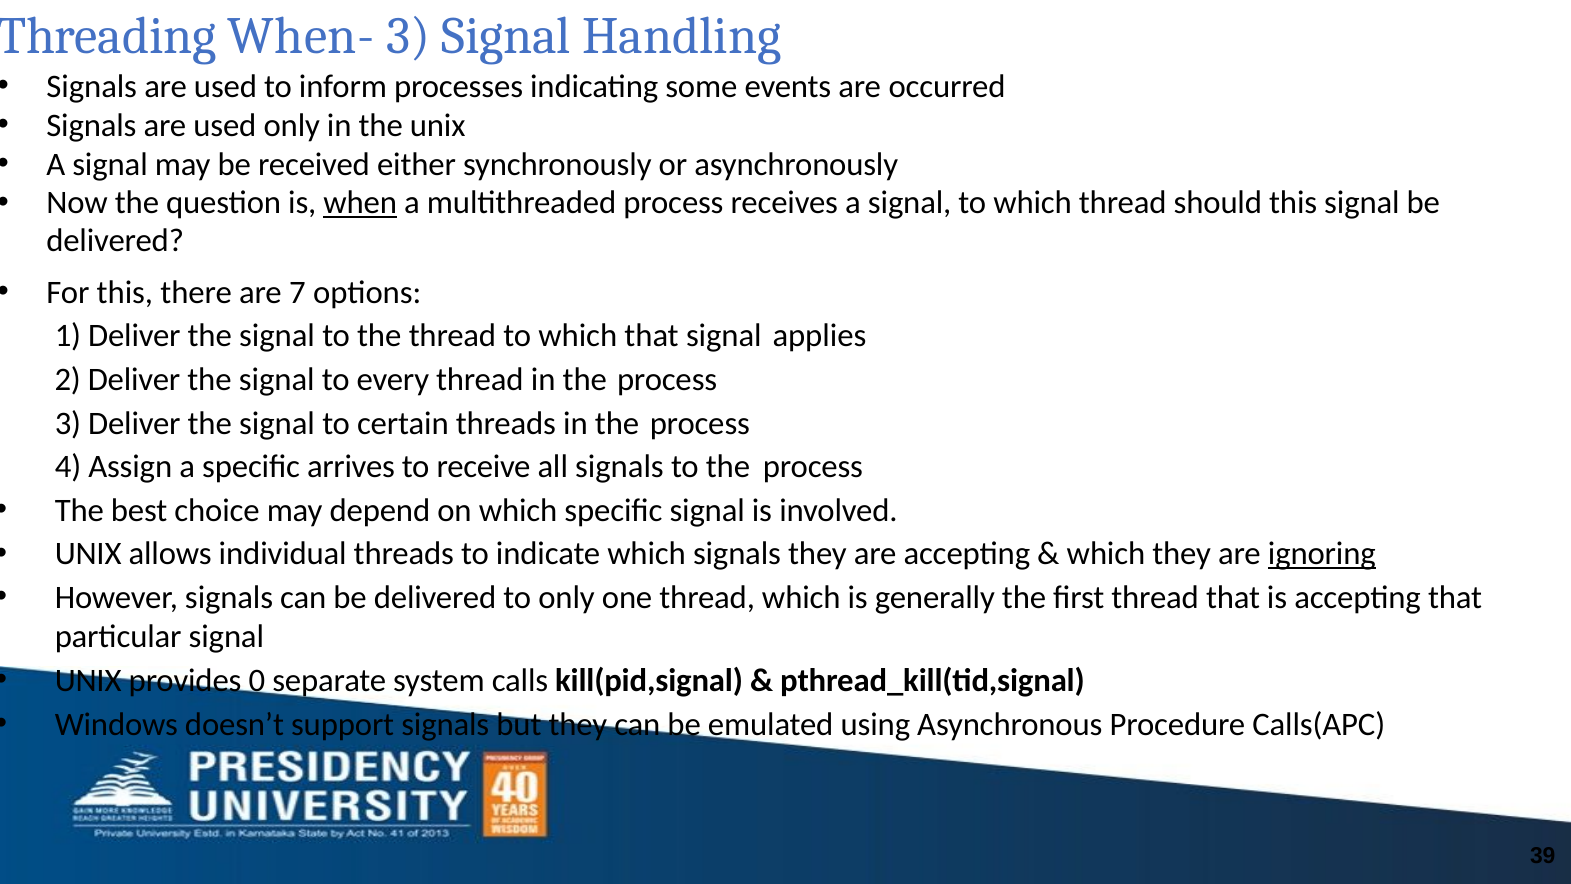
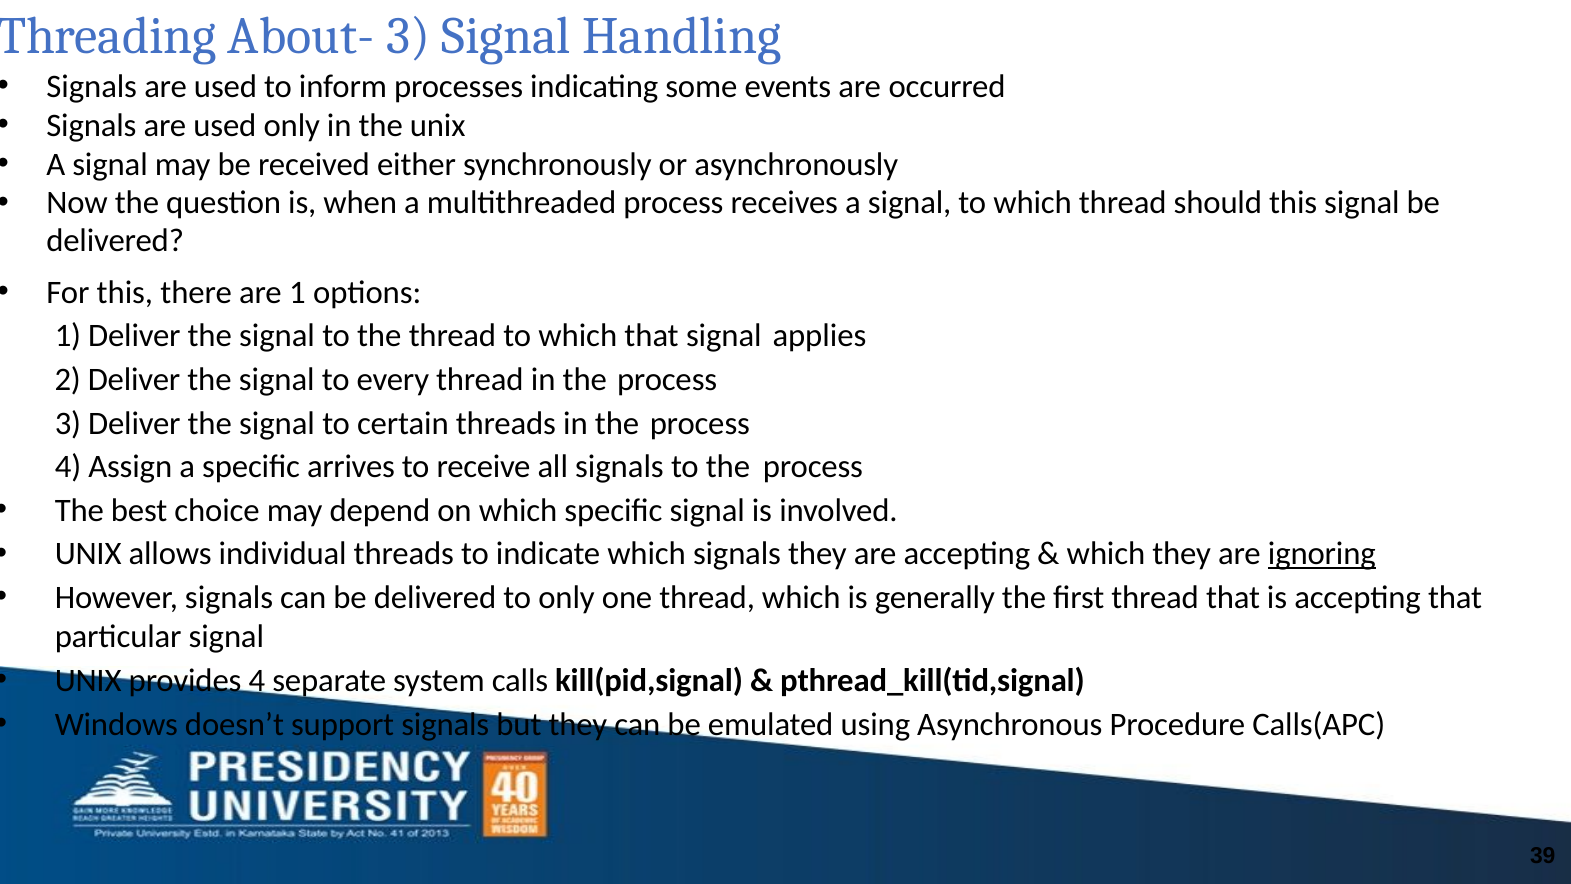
When-: When- -> About- (301, 37)
when underline: present -> none (360, 203)
are 7: 7 -> 1 (297, 292)
provides 0: 0 -> 4 (257, 680)
